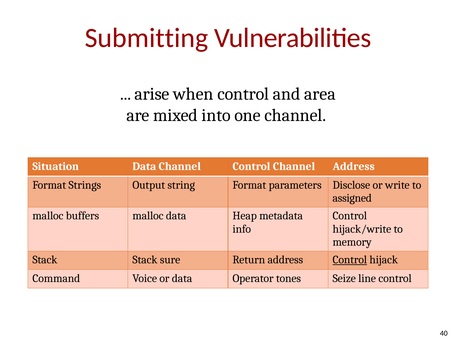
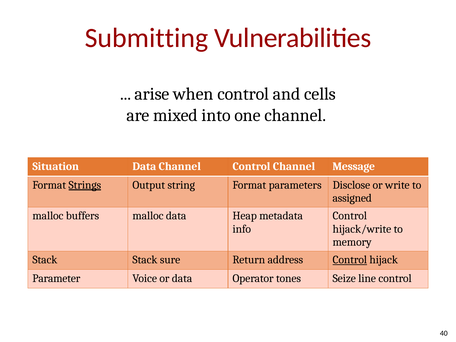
area: area -> cells (320, 94)
Channel Address: Address -> Message (354, 166)
Strings underline: none -> present (85, 185)
Command: Command -> Parameter (56, 278)
